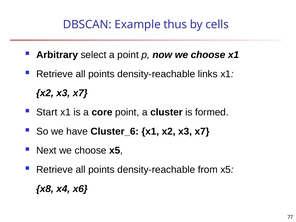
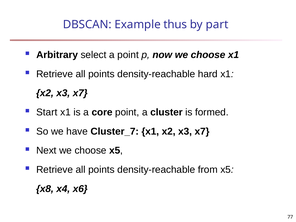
cells: cells -> part (217, 24)
links: links -> hard (208, 74)
Cluster_6: Cluster_6 -> Cluster_7 (115, 131)
